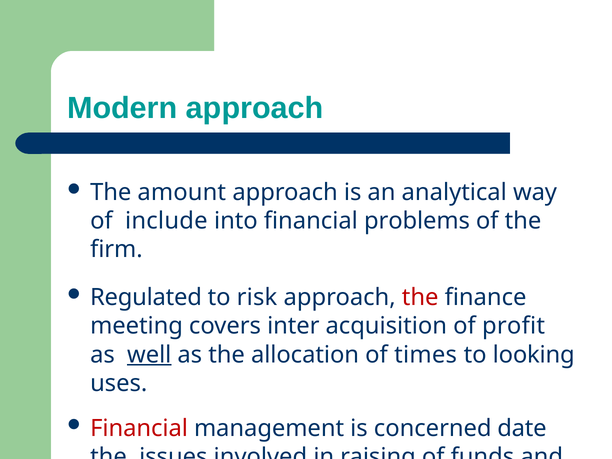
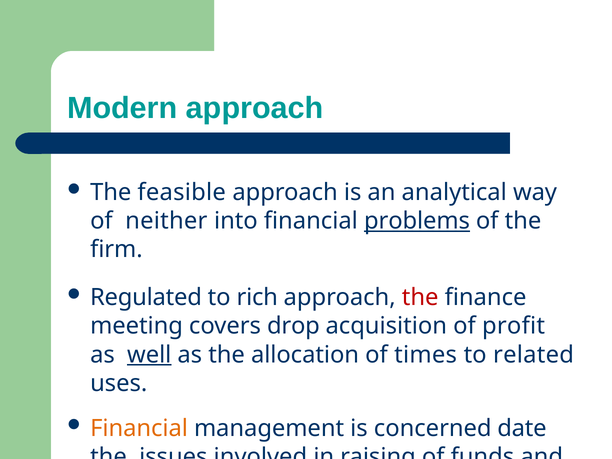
amount: amount -> feasible (182, 192)
include: include -> neither (166, 221)
problems underline: none -> present (417, 221)
risk: risk -> rich (257, 298)
inter: inter -> drop (293, 326)
looking: looking -> related (534, 355)
Financial colour: red -> orange (139, 428)
